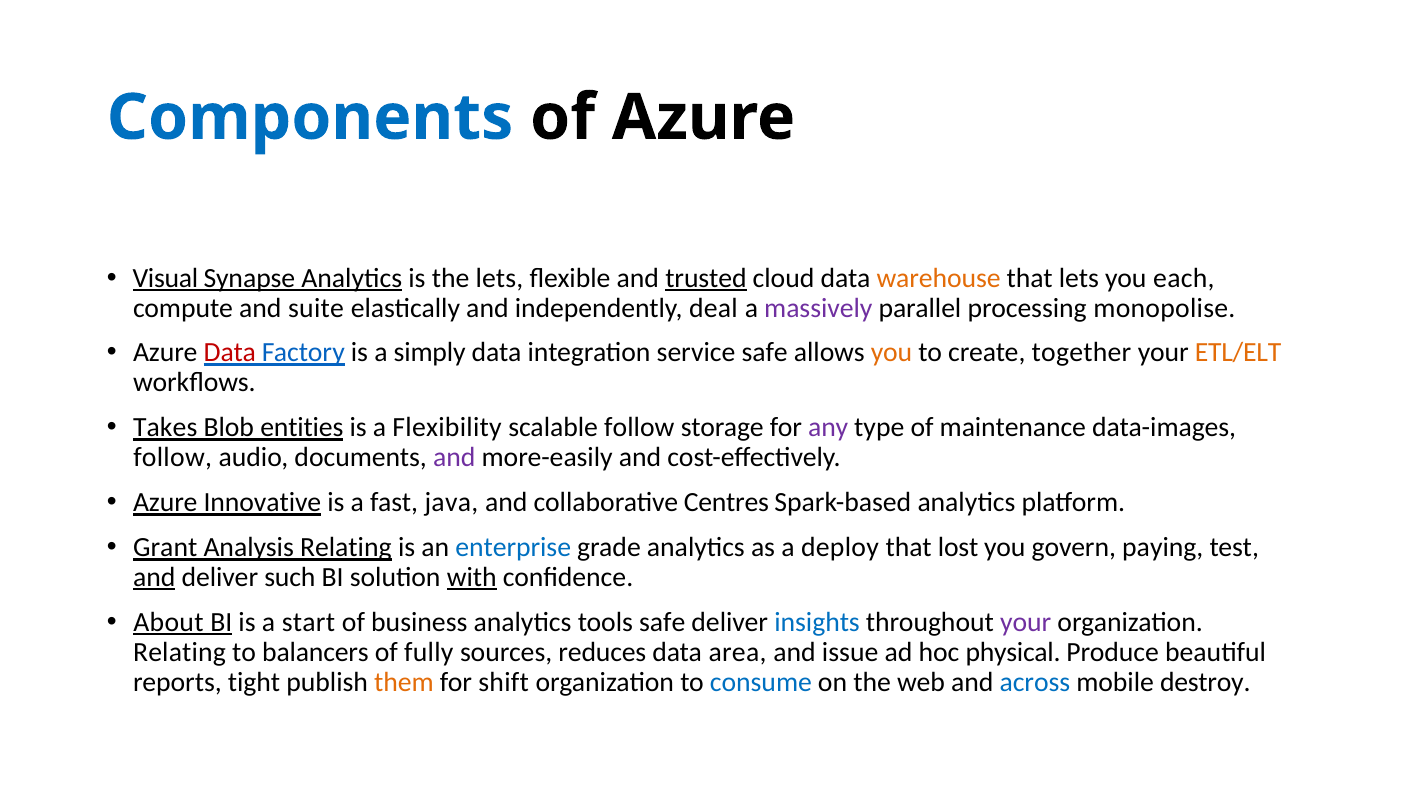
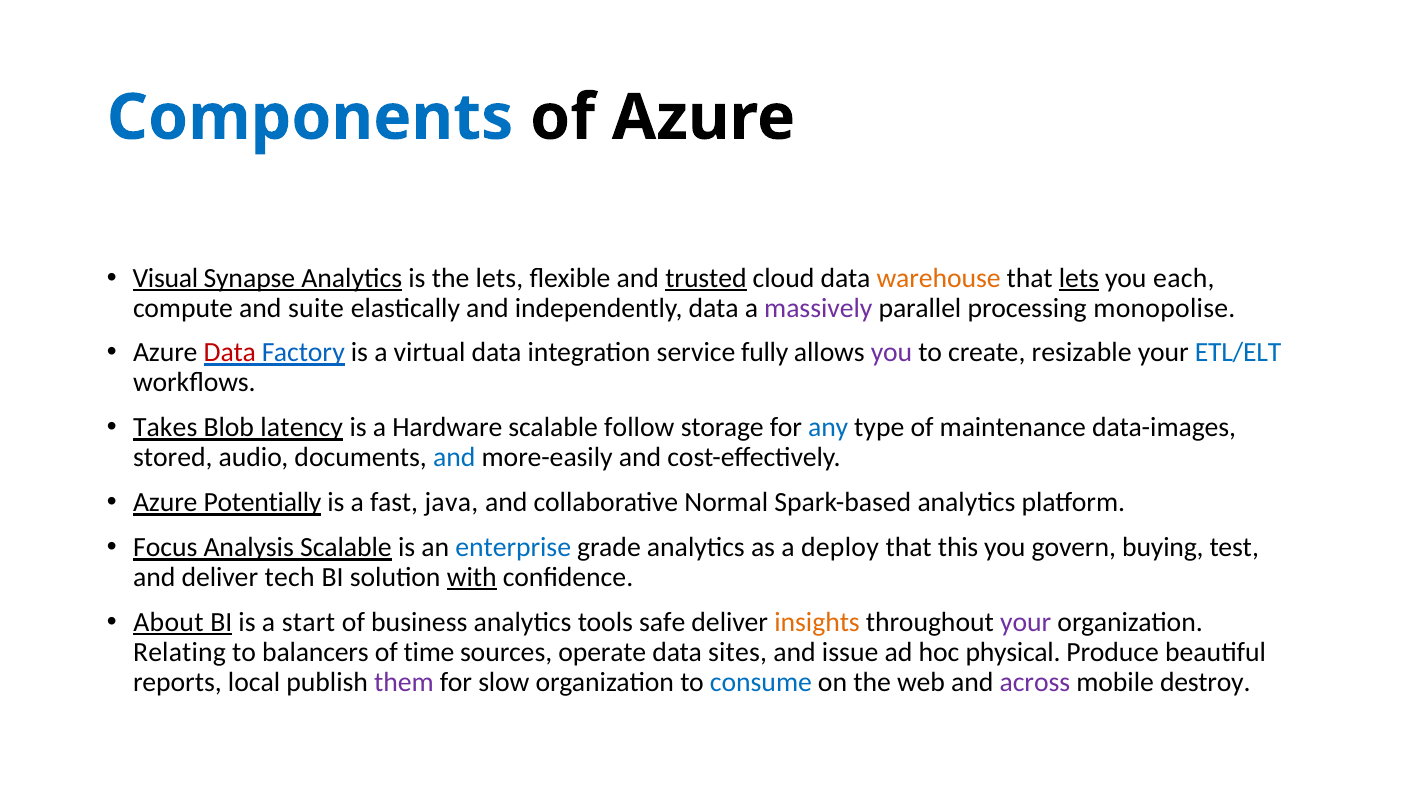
lets underline: none -> present (1079, 278)
independently deal: deal -> data (714, 308)
simply: simply -> virtual (430, 353)
service safe: safe -> fully (765, 353)
you colour: orange -> purple (891, 353)
together: together -> resizable (1082, 353)
ETL/ELT colour: orange -> blue (1238, 353)
entities: entities -> latency (302, 428)
Flexibility: Flexibility -> Hardware (447, 428)
any colour: purple -> blue (828, 428)
follow: follow -> stored (173, 458)
and colour: purple -> blue (454, 458)
Innovative: Innovative -> Potentially (263, 502)
Centres: Centres -> Normal (726, 502)
Grant: Grant -> Focus (165, 547)
Analysis Relating: Relating -> Scalable (346, 547)
lost: lost -> this (958, 547)
paying: paying -> buying (1163, 547)
and underline: present -> none (154, 577)
such: such -> tech (290, 577)
insights colour: blue -> orange (817, 622)
fully: fully -> time (429, 652)
reduces: reduces -> operate (602, 652)
area: area -> sites (738, 652)
tight: tight -> local (254, 682)
them colour: orange -> purple (404, 682)
shift: shift -> slow (504, 682)
across colour: blue -> purple (1035, 682)
